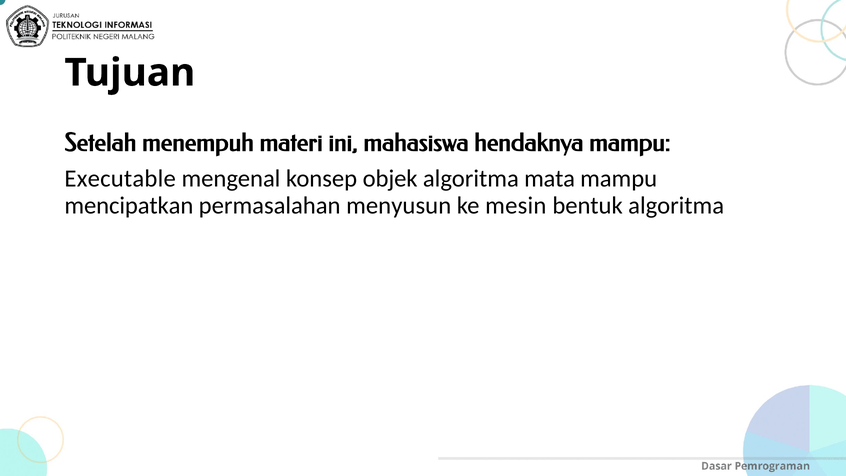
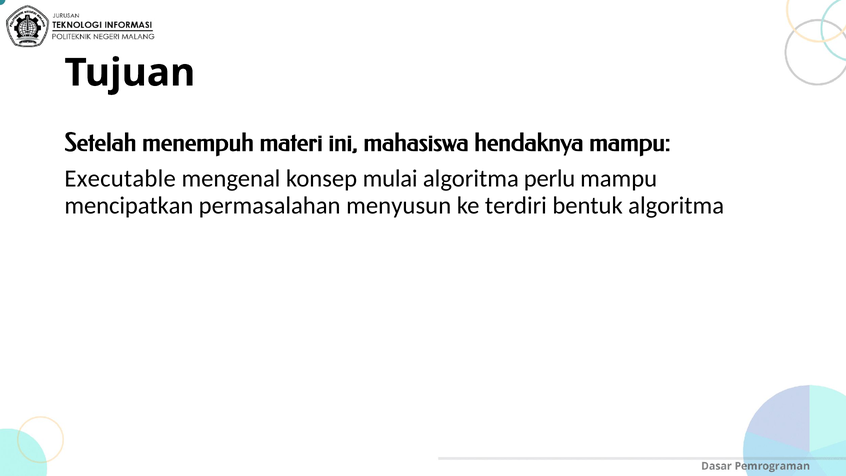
objek: objek -> mulai (390, 178)
mata: mata -> perlu (550, 178)
mesin: mesin -> terdiri (516, 205)
